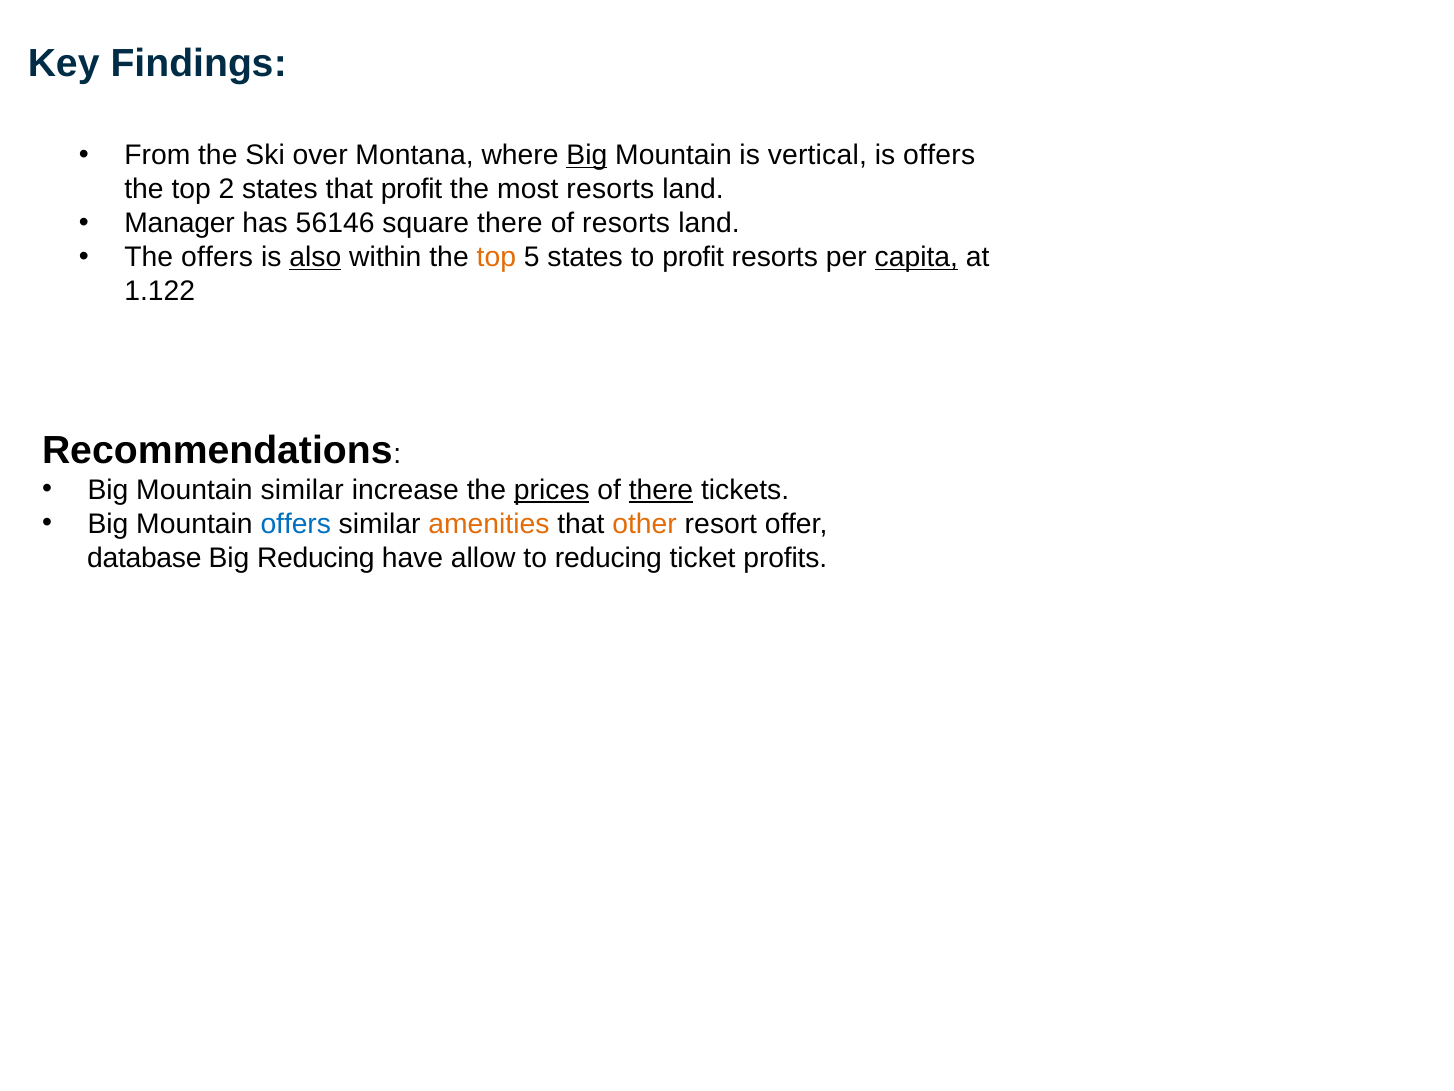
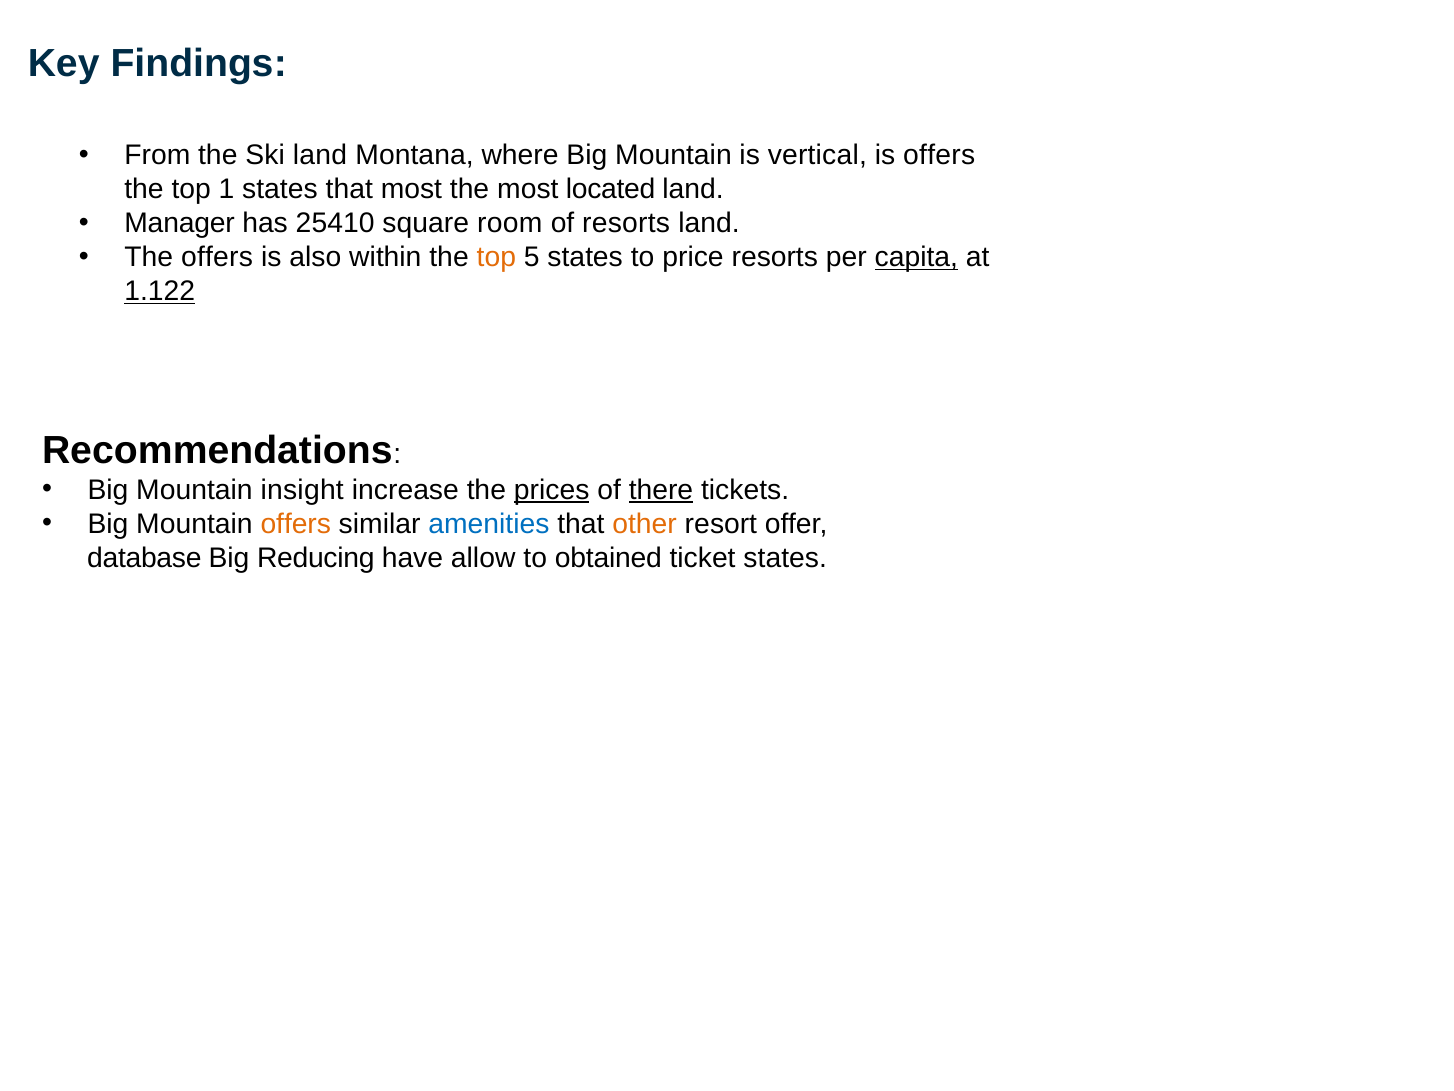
Ski over: over -> land (320, 155)
Big underline: present -> none (587, 155)
2: 2 -> 1 (227, 189)
that profit: profit -> most (411, 189)
most resorts: resorts -> located (611, 189)
56146: 56146 -> 25410 (335, 223)
square there: there -> room (510, 223)
also underline: present -> none (315, 257)
to profit: profit -> price (693, 257)
1.122 underline: none -> present (160, 291)
Mountain similar: similar -> insight (302, 490)
offers colour: blue -> orange (296, 524)
amenities colour: orange -> blue (489, 524)
to reducing: reducing -> obtained (608, 558)
ticket profits: profits -> states (785, 558)
